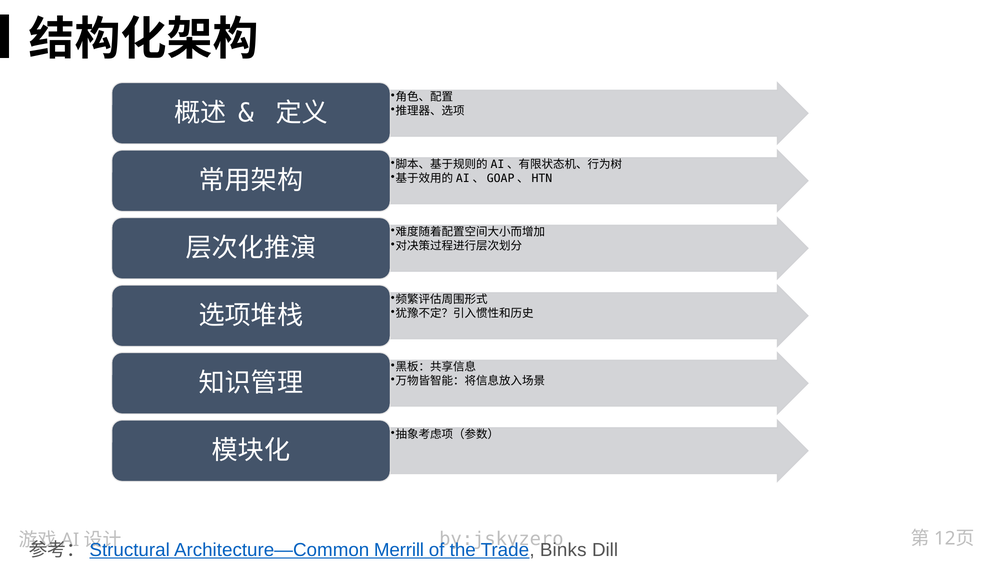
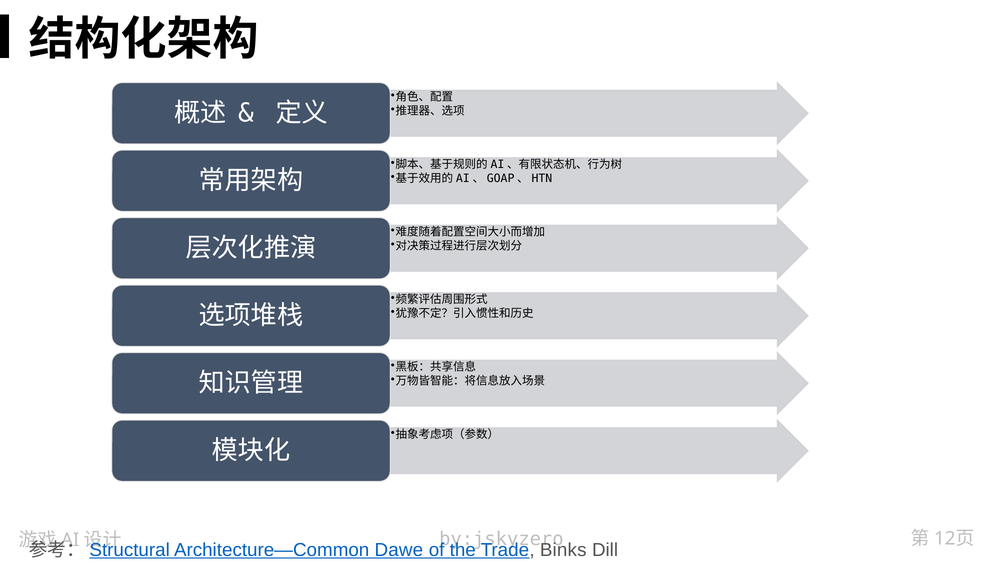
Merrill: Merrill -> Dawe (399, 550)
